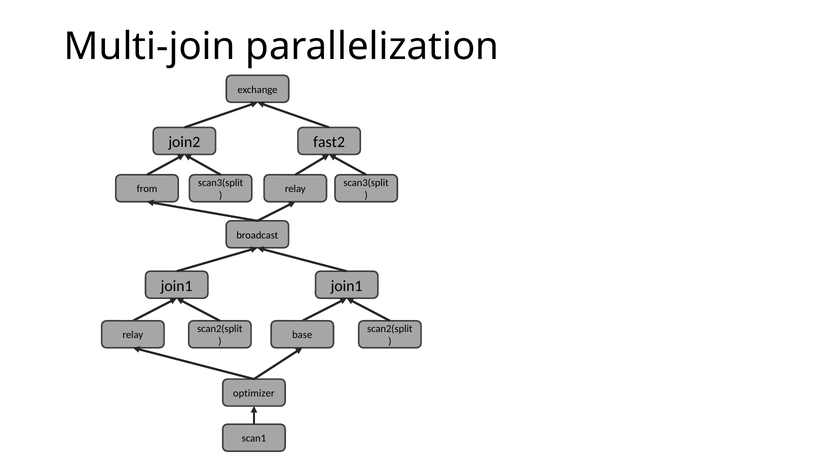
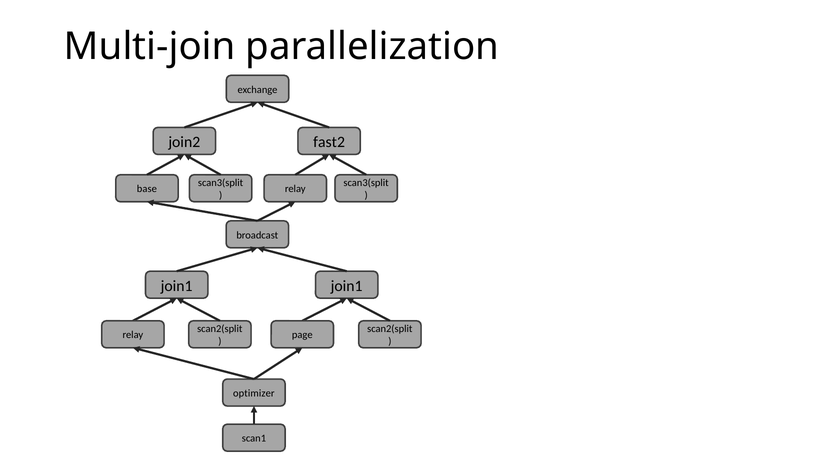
from: from -> base (147, 189)
base: base -> page (302, 335)
